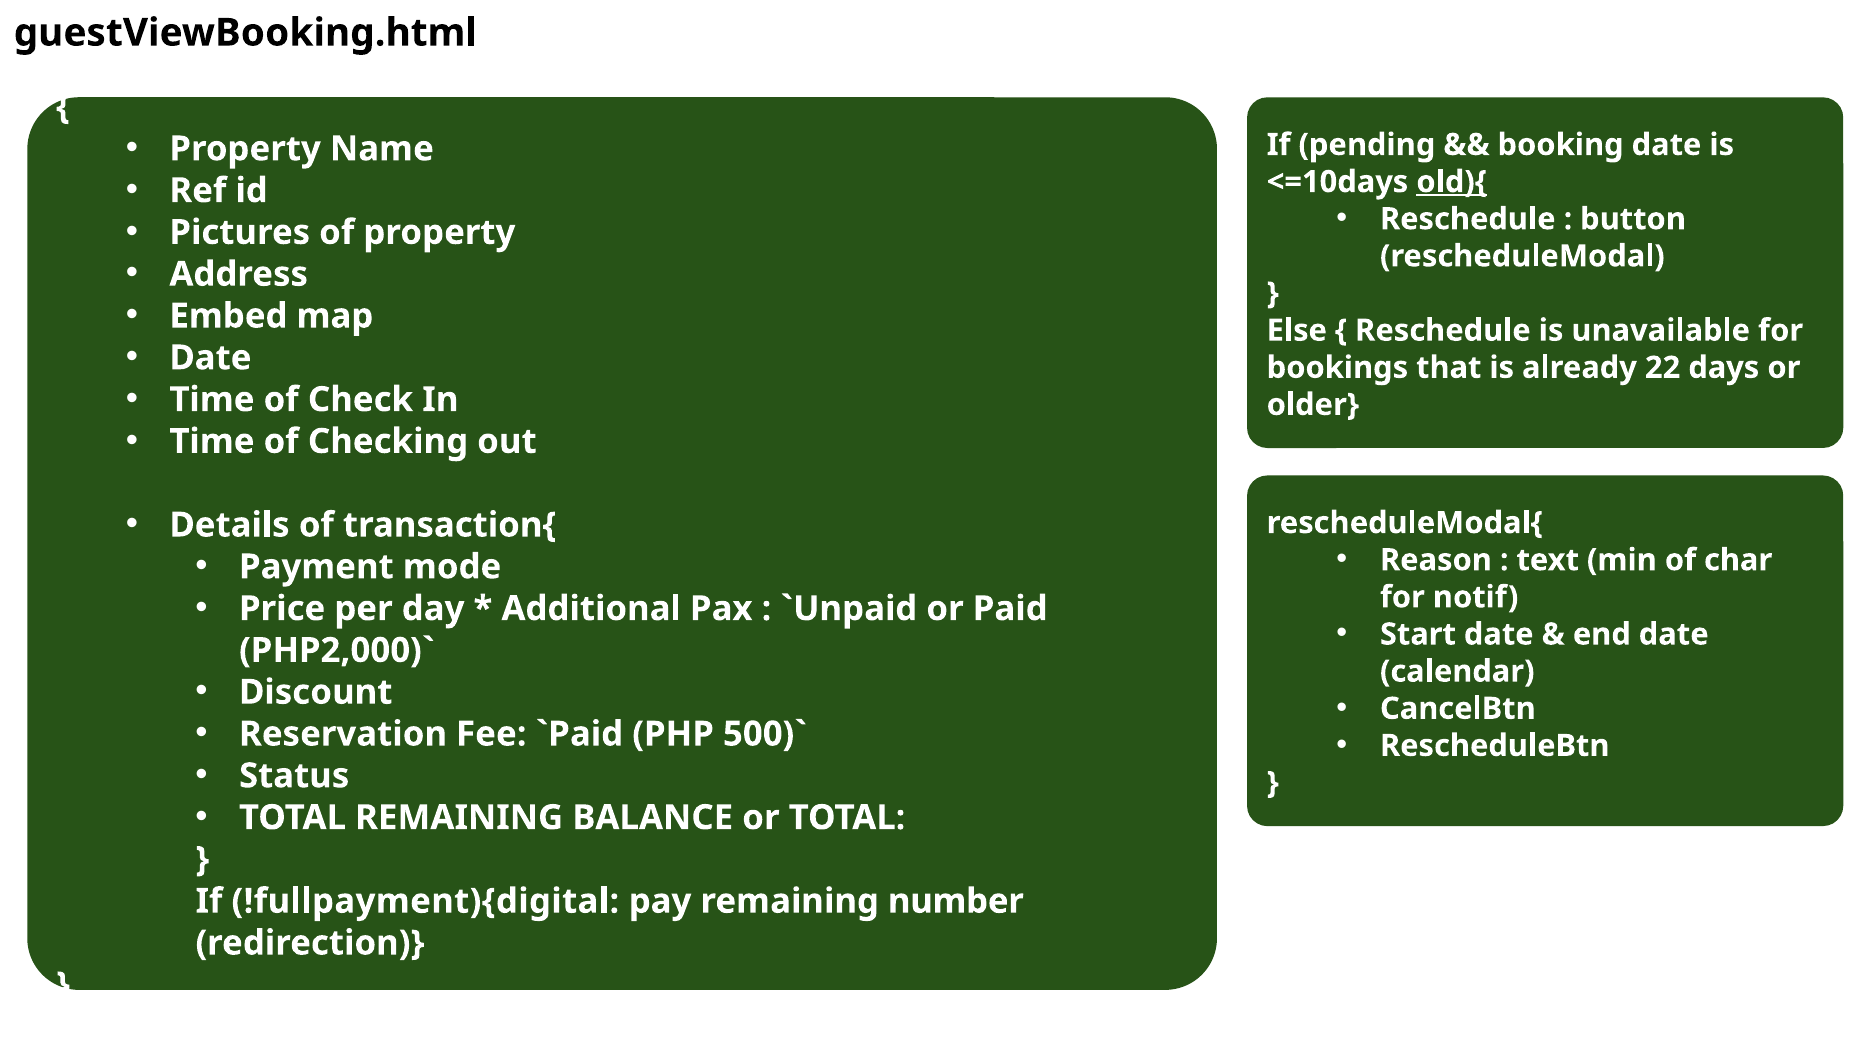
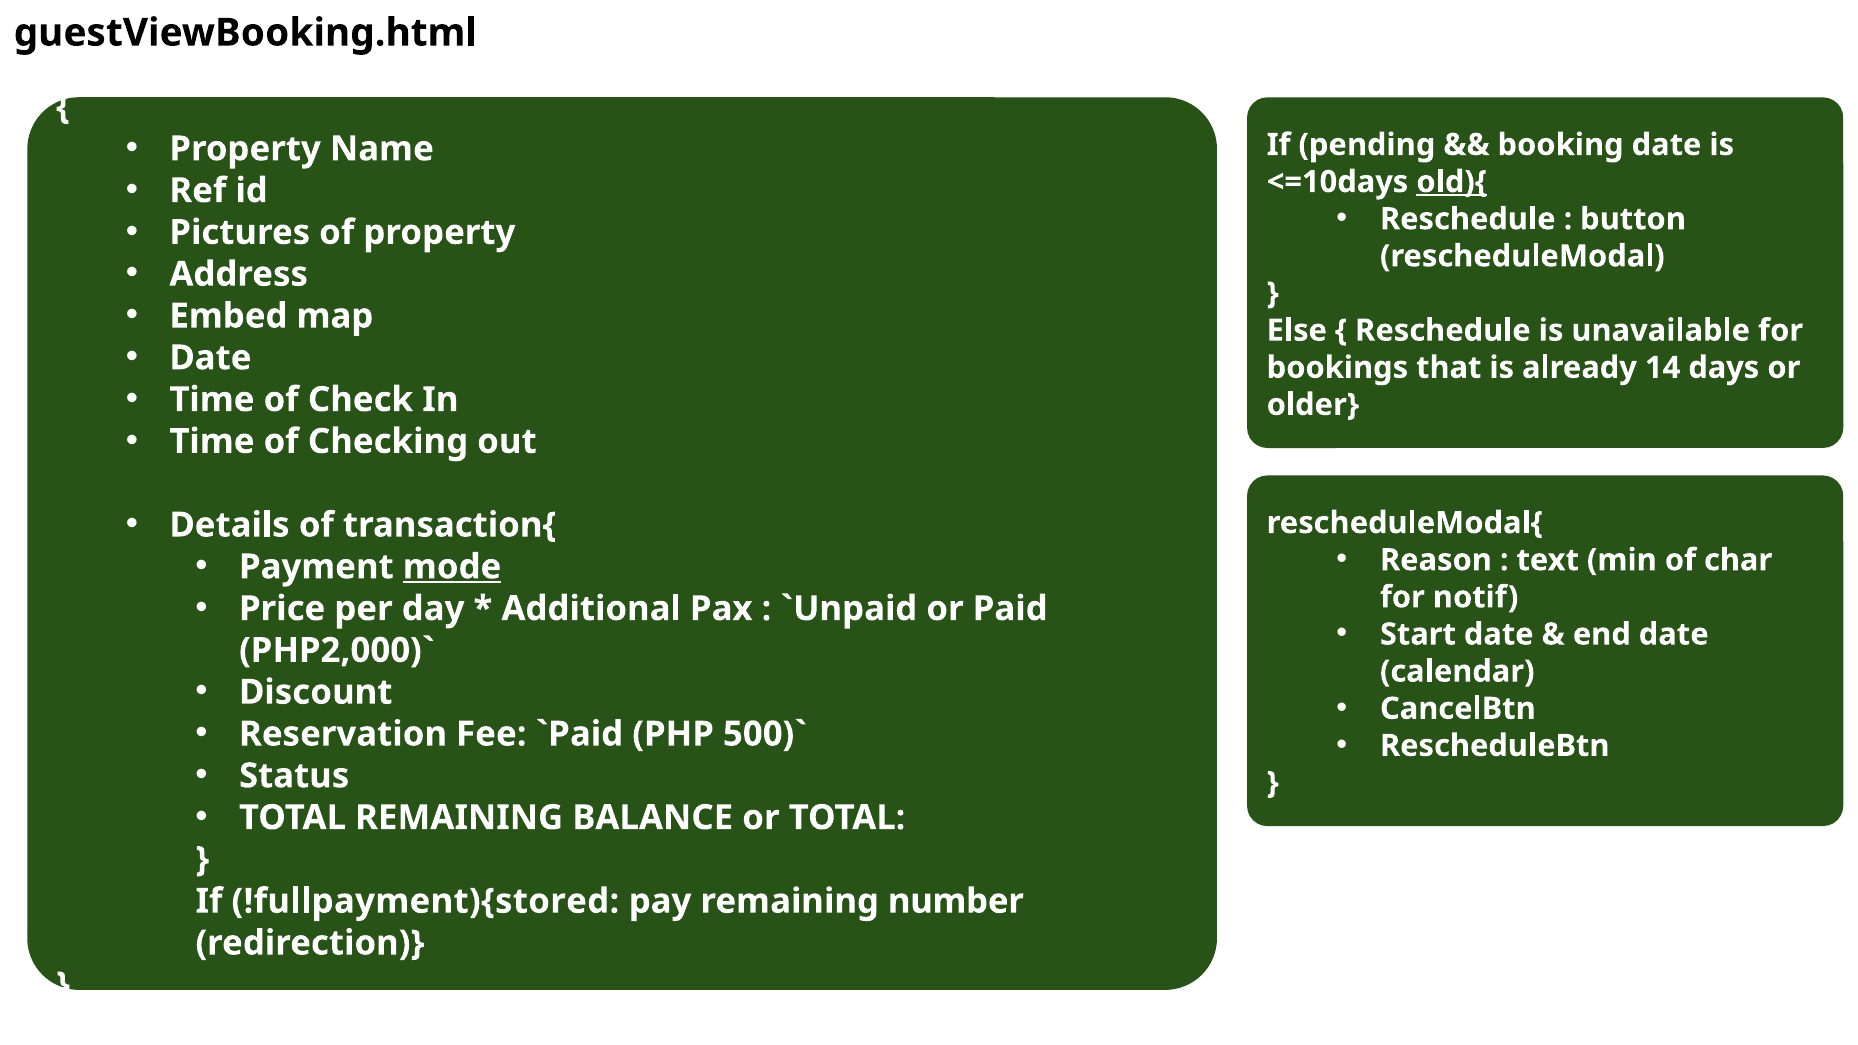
22: 22 -> 14 (1663, 368)
mode underline: none -> present (452, 567)
!fullpayment){digital: !fullpayment){digital -> !fullpayment){stored (425, 901)
